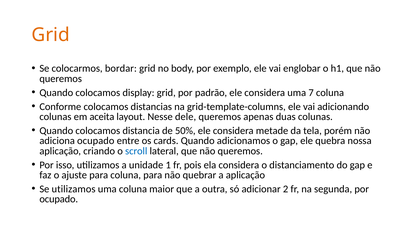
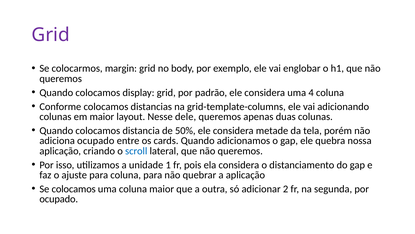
Grid colour: orange -> purple (51, 35)
bordar: bordar -> margin (121, 68)
7: 7 -> 4 (311, 92)
em aceita: aceita -> maior (102, 116)
Se utilizamos: utilizamos -> colocamos (74, 189)
